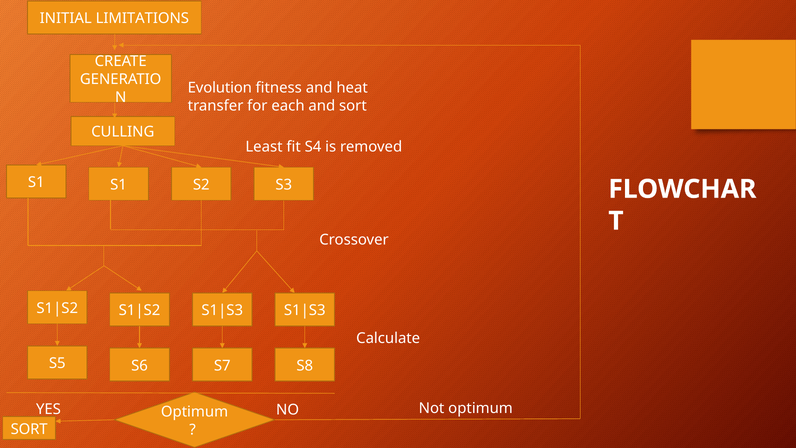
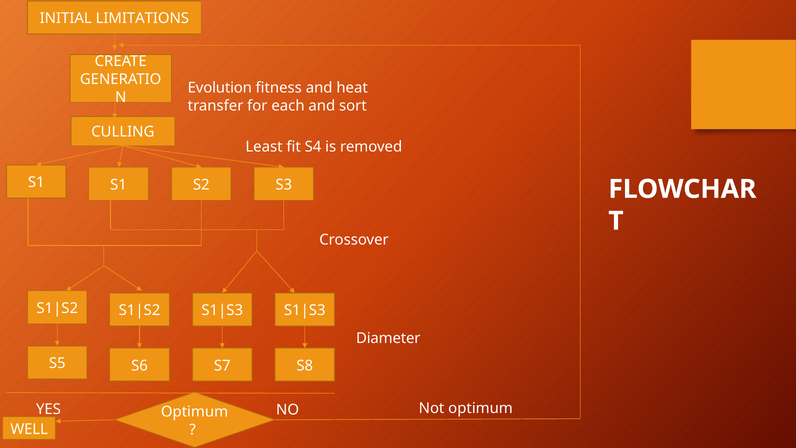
Calculate: Calculate -> Diameter (388, 338)
SORT: SORT -> WELL (29, 429)
